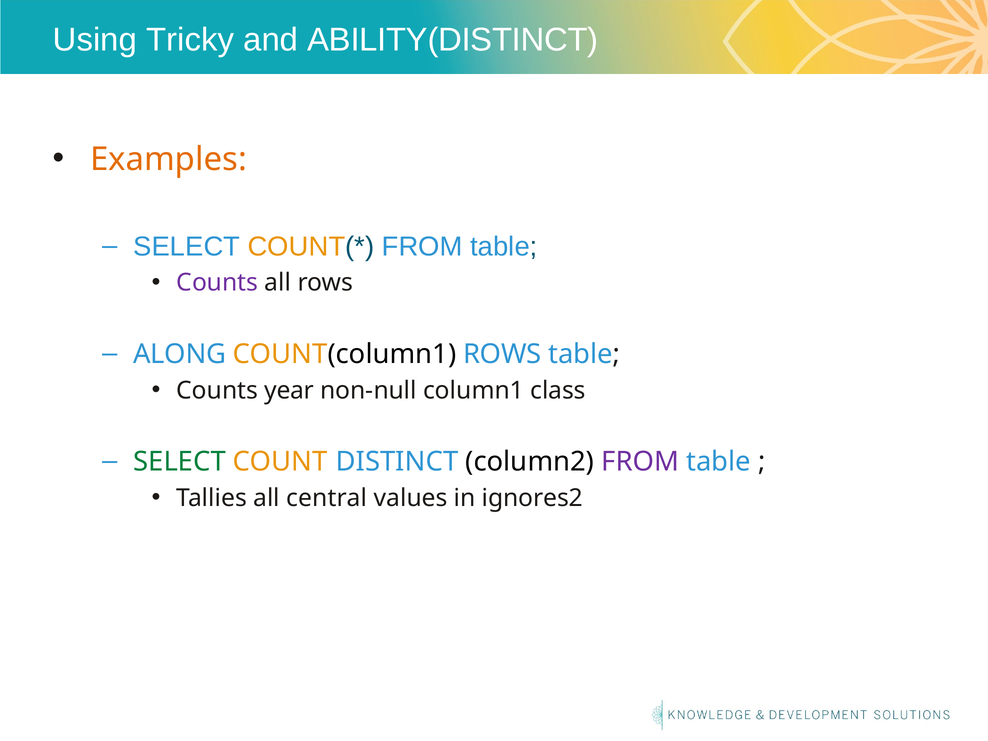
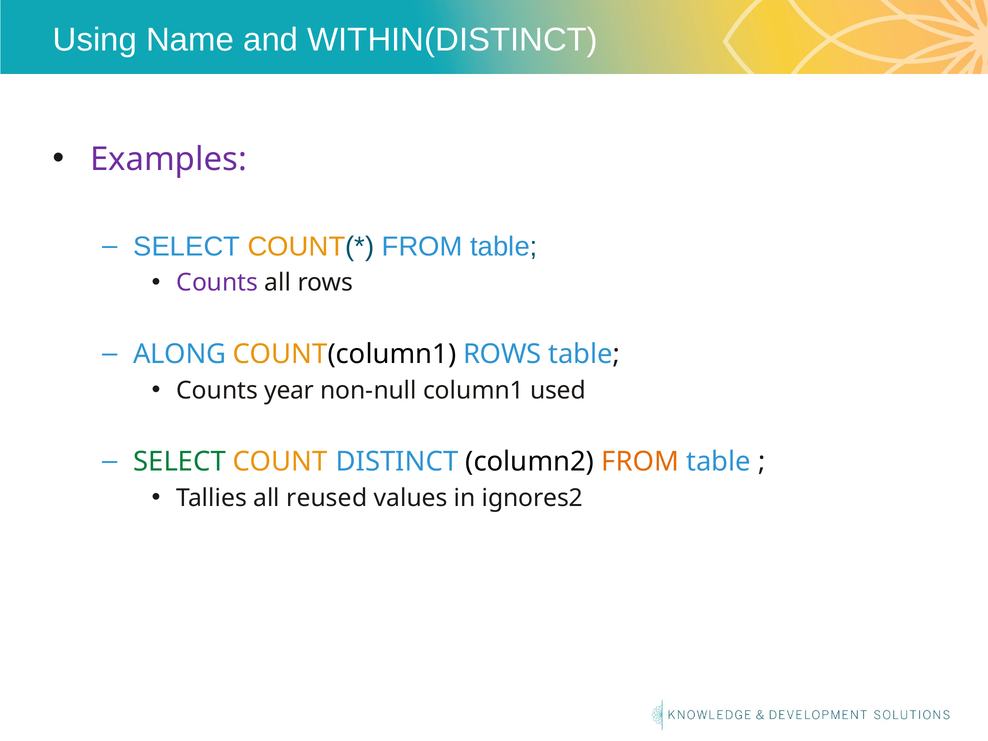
Tricky: Tricky -> Name (190, 40)
ABILITY(DISTINCT: ABILITY(DISTINCT -> WITHIN(DISTINCT (453, 40)
Examples colour: orange -> purple (168, 159)
class: class -> used (558, 390)
FROM colour: purple -> orange (640, 462)
central: central -> reused (327, 498)
